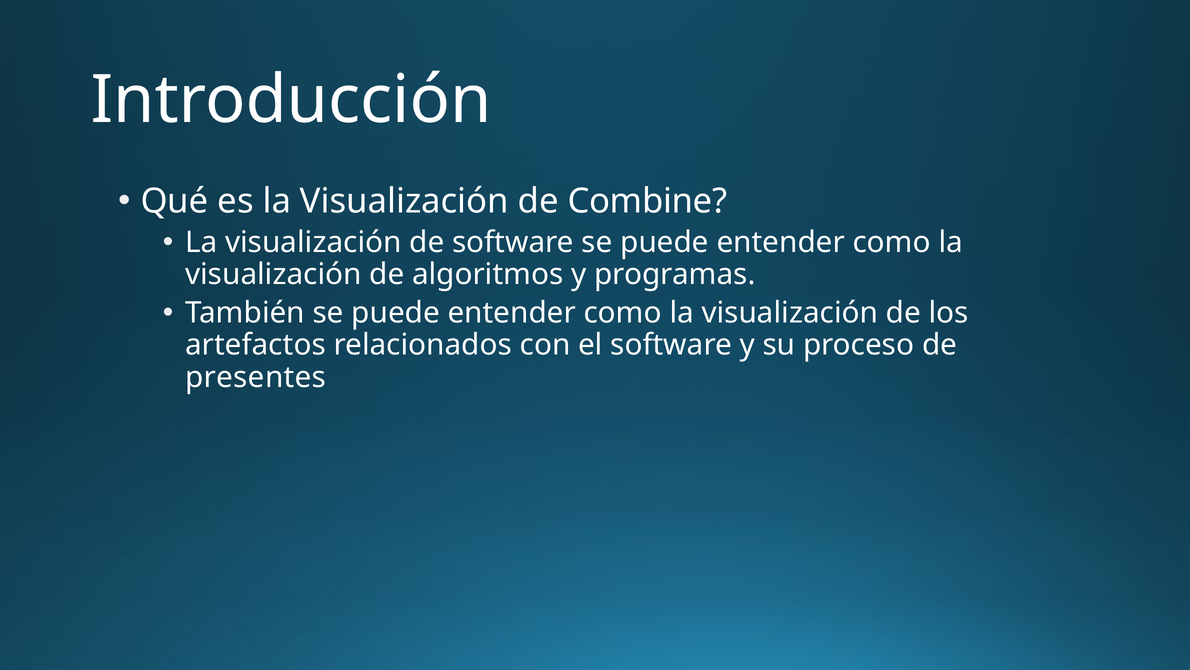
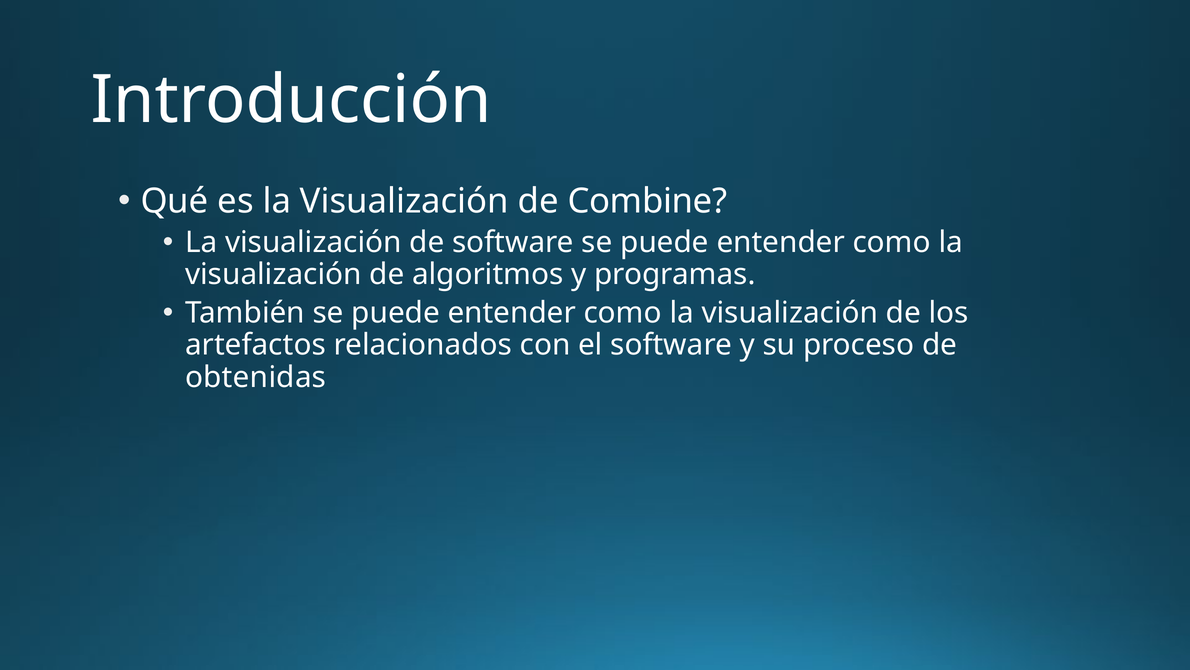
presentes: presentes -> obtenidas (256, 377)
